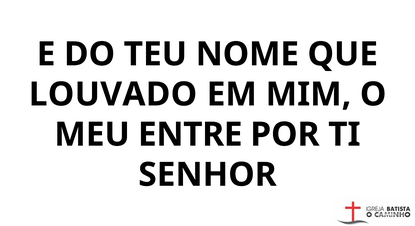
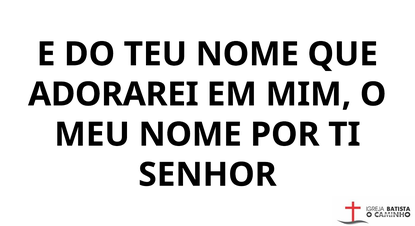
LOUVADO: LOUVADO -> ADORAREI (113, 94)
MEU ENTRE: ENTRE -> NOME (190, 134)
